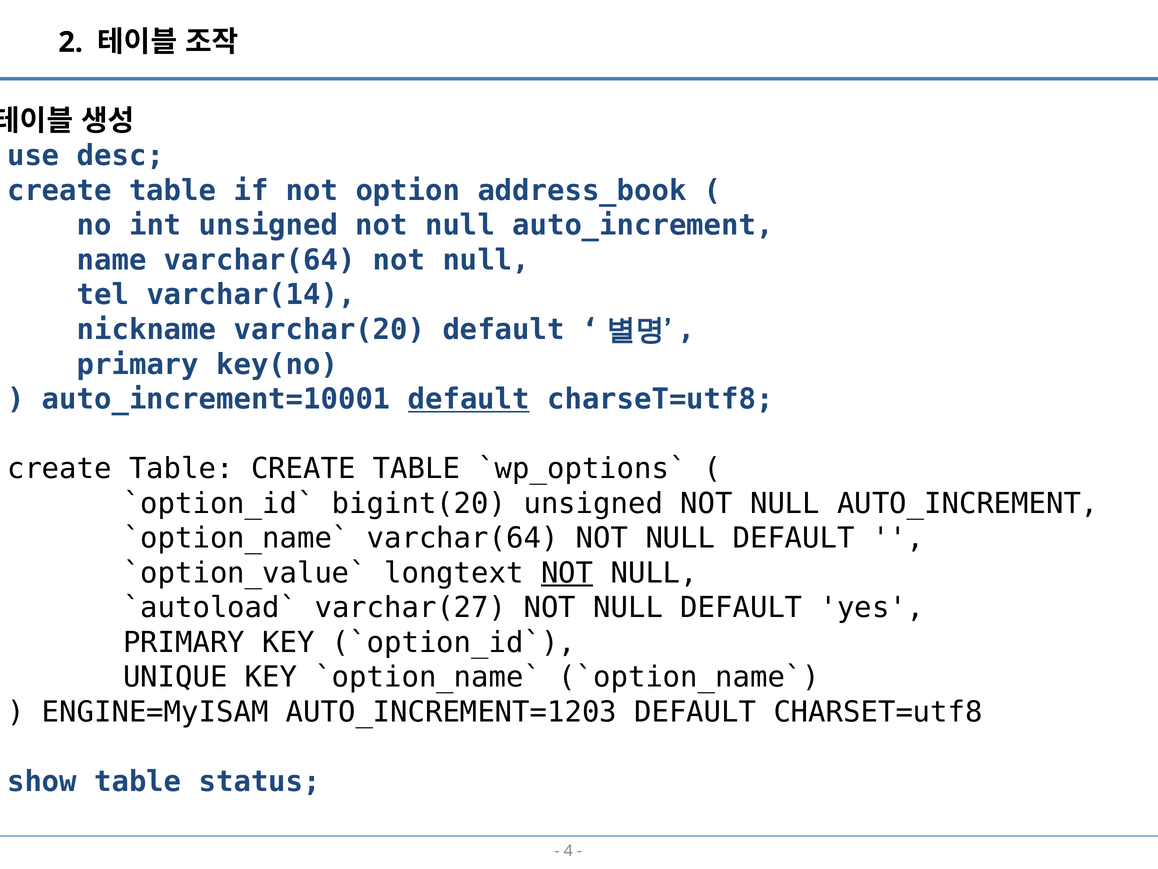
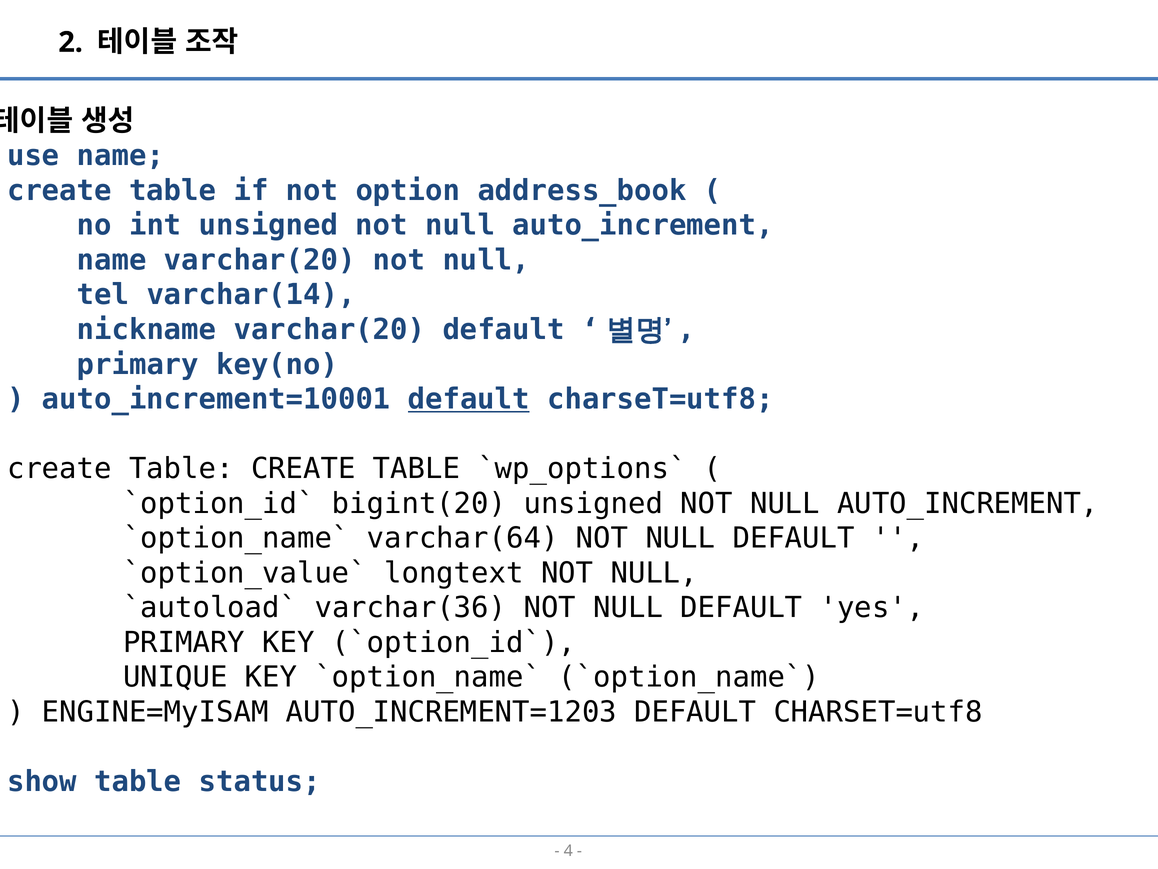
use desc: desc -> name (120, 156)
name varchar(64: varchar(64 -> varchar(20 (260, 260)
NOT underline: present -> none (567, 573)
varchar(27: varchar(27 -> varchar(36 (410, 607)
